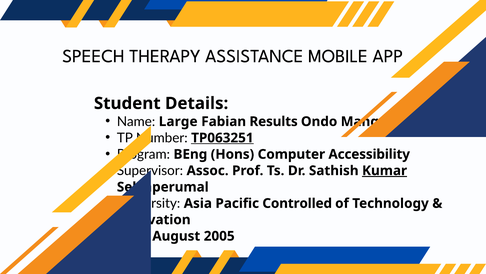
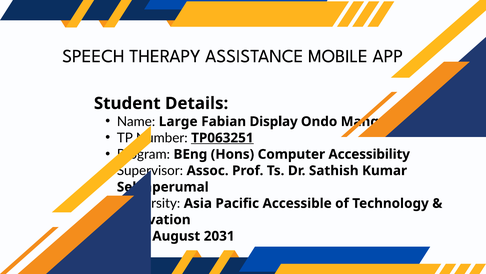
Results: Results -> Display (274, 121)
Kumar underline: present -> none (385, 170)
Controlled: Controlled -> Accessible (297, 203)
2005: 2005 -> 2031 (219, 236)
